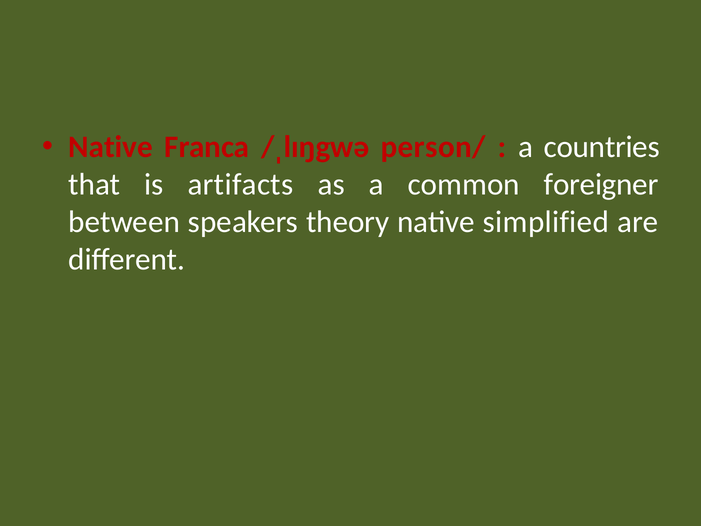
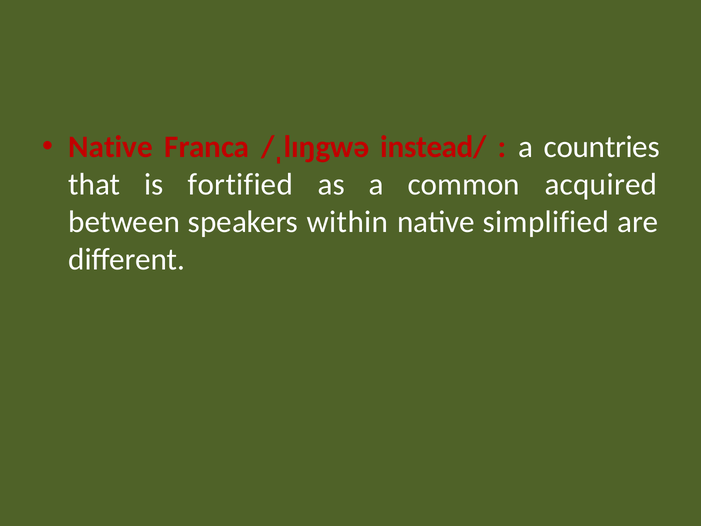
person/: person/ -> instead/ (434, 147)
artifacts: artifacts -> fortified (240, 184)
foreigner: foreigner -> acquired (601, 184)
theory: theory -> within (347, 222)
